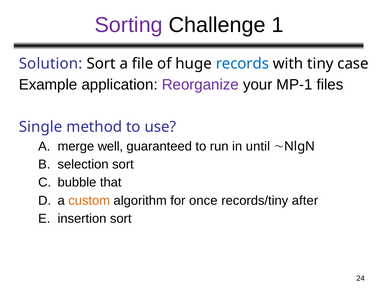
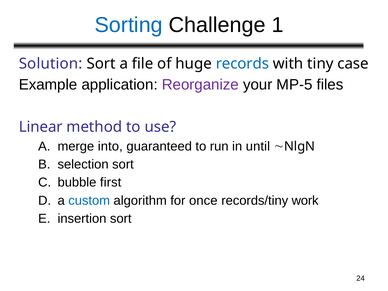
Sorting colour: purple -> blue (129, 25)
MP-1: MP-1 -> MP-5 (294, 85)
Single: Single -> Linear (41, 127)
well: well -> into (110, 146)
that: that -> first (111, 182)
custom colour: orange -> blue (89, 201)
after: after -> work (305, 201)
